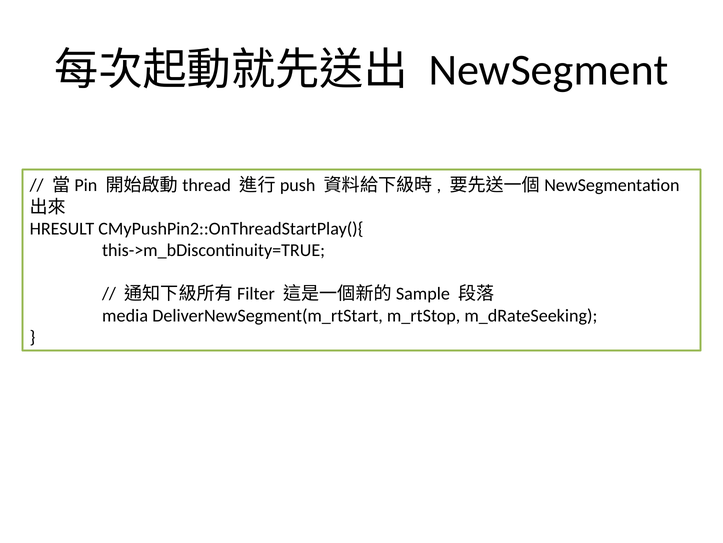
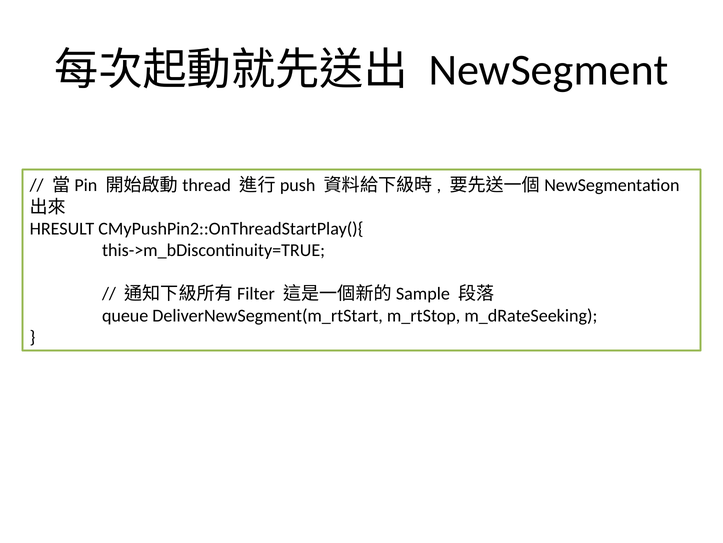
media: media -> queue (125, 315)
